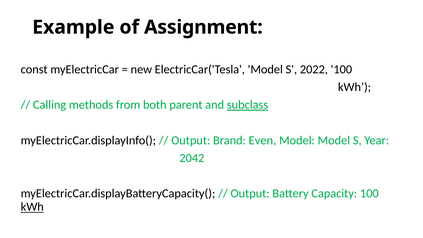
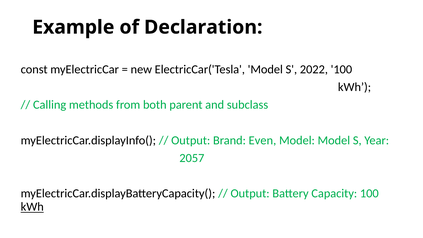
Assignment: Assignment -> Declaration (203, 27)
subclass underline: present -> none (248, 105)
2042: 2042 -> 2057 (192, 158)
